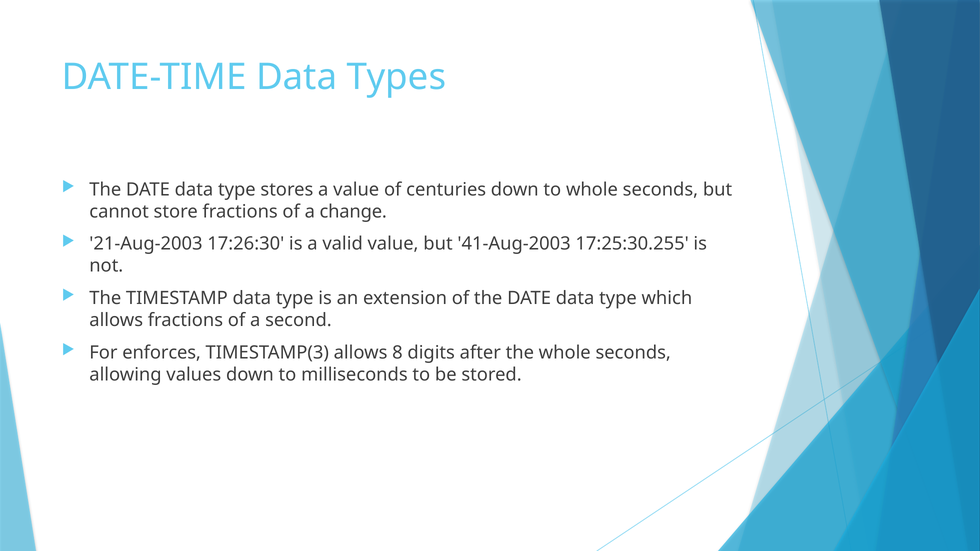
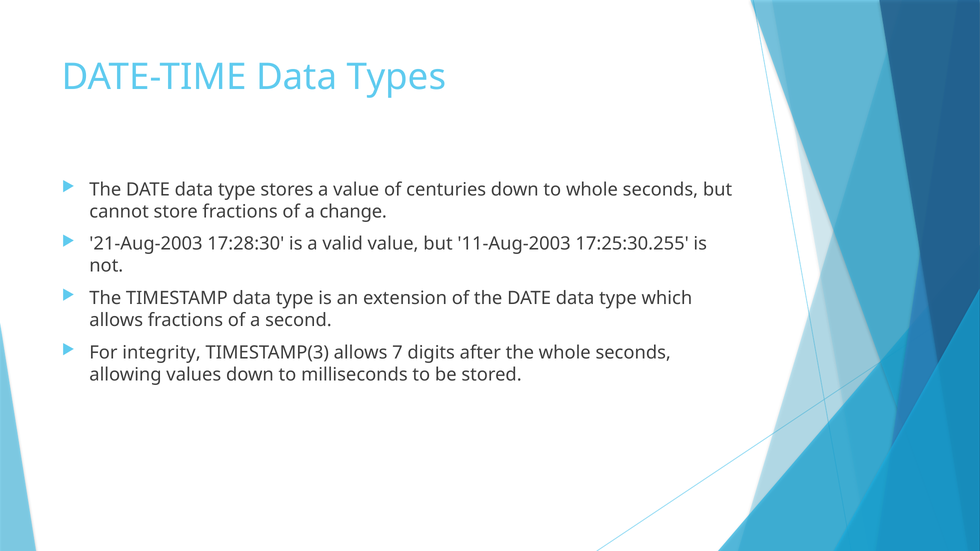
17:26:30: 17:26:30 -> 17:28:30 (246, 244)
41-Aug-2003: 41-Aug-2003 -> 11-Aug-2003 (514, 244)
enforces: enforces -> integrity (161, 353)
8: 8 -> 7 (397, 353)
